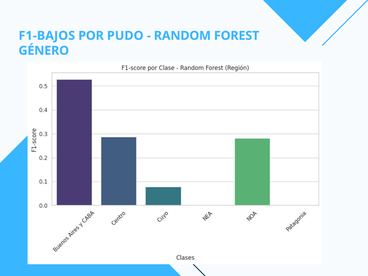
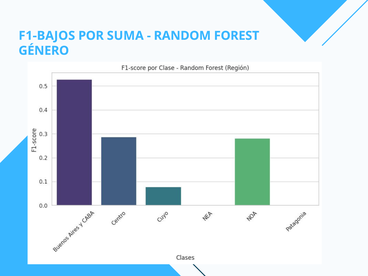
PUDO: PUDO -> SUMA (125, 36)
